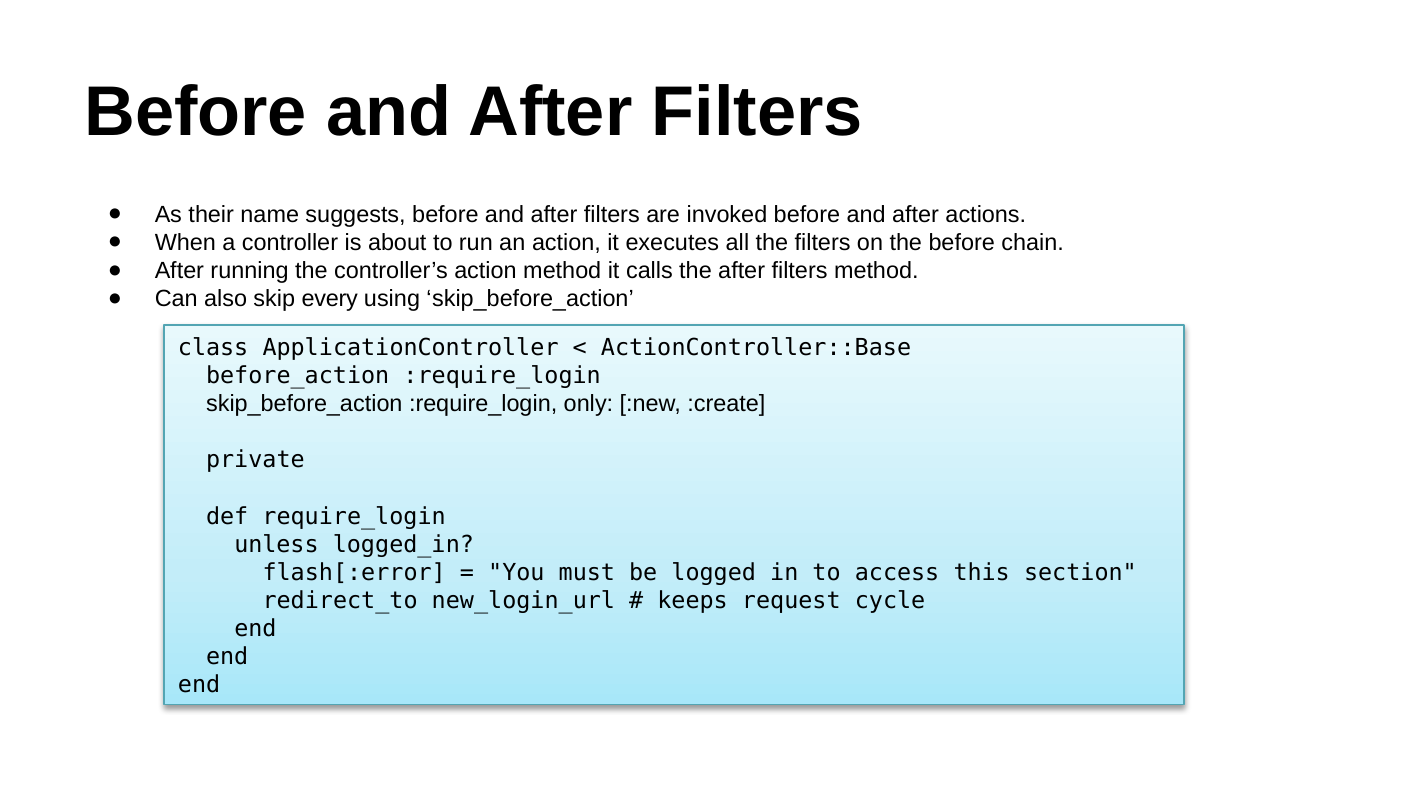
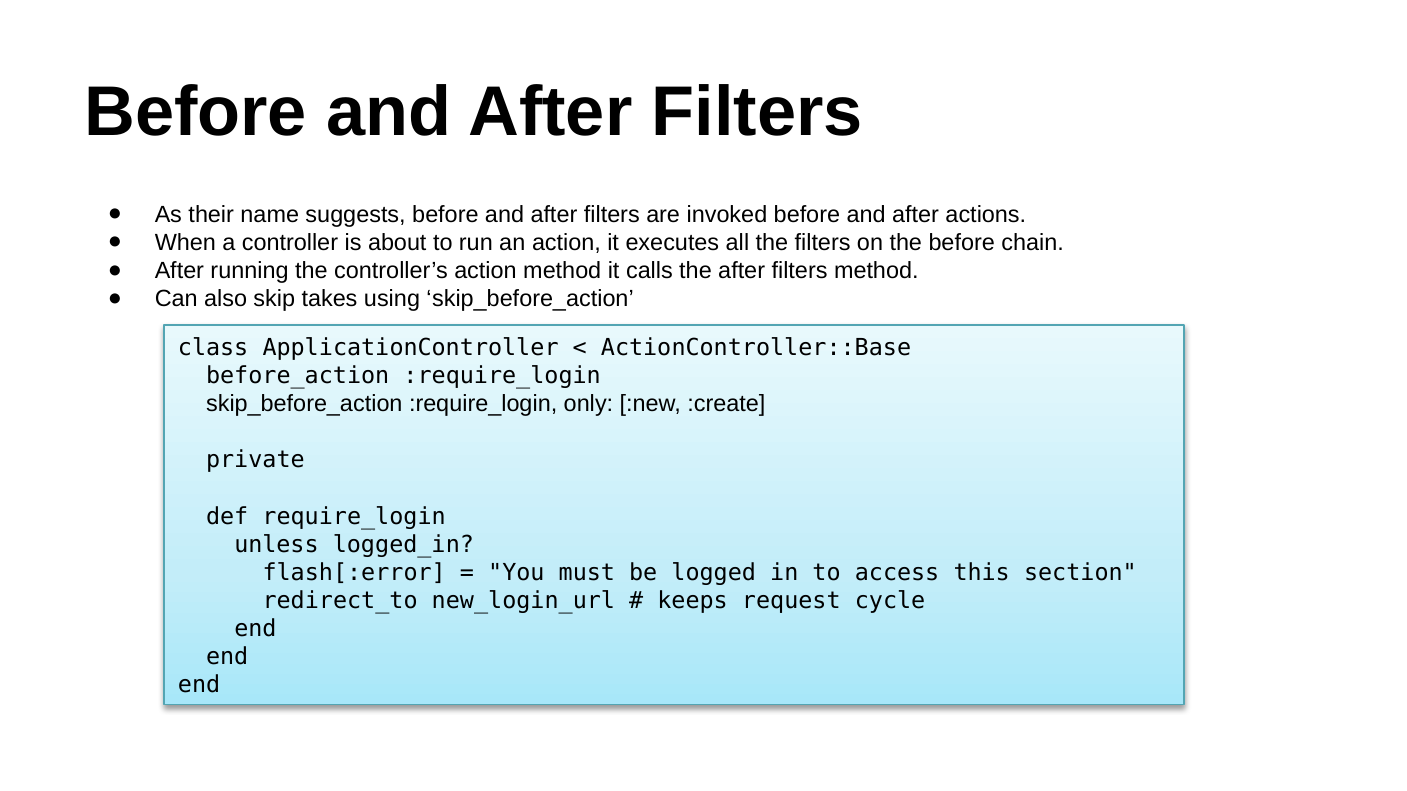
every: every -> takes (330, 299)
